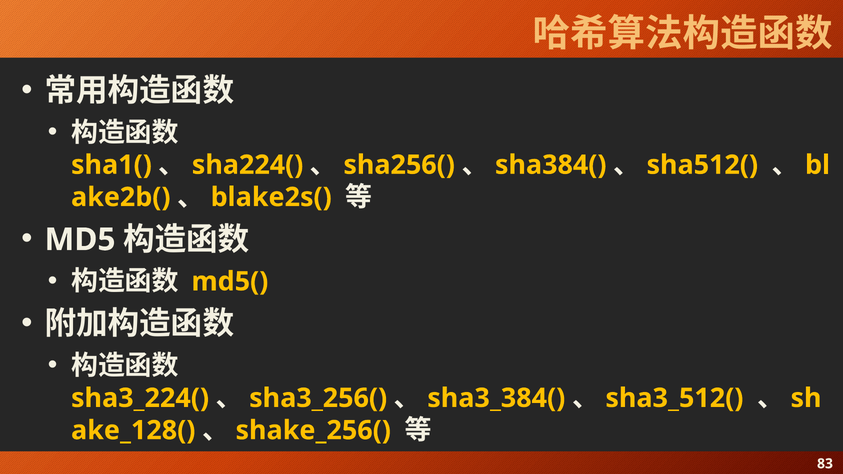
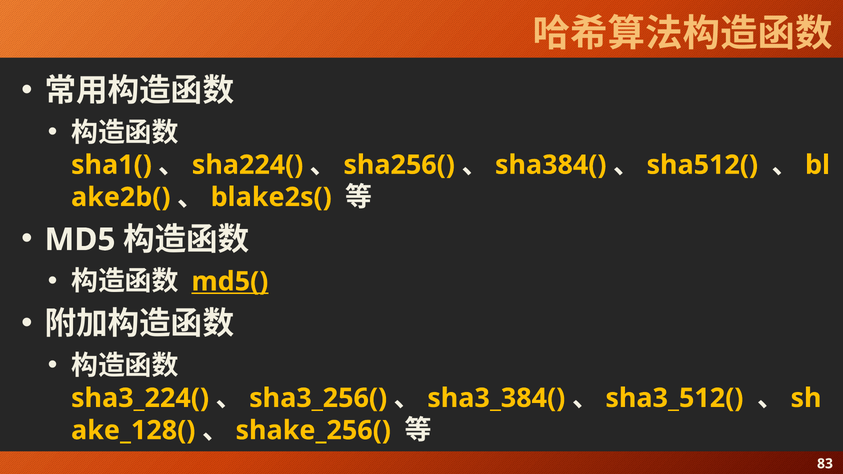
md5( underline: none -> present (230, 282)
